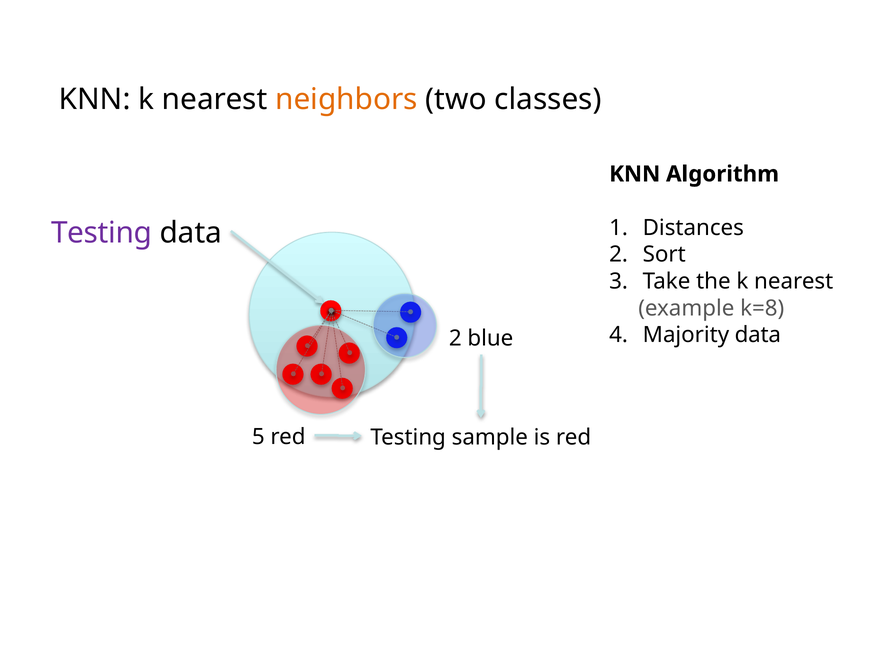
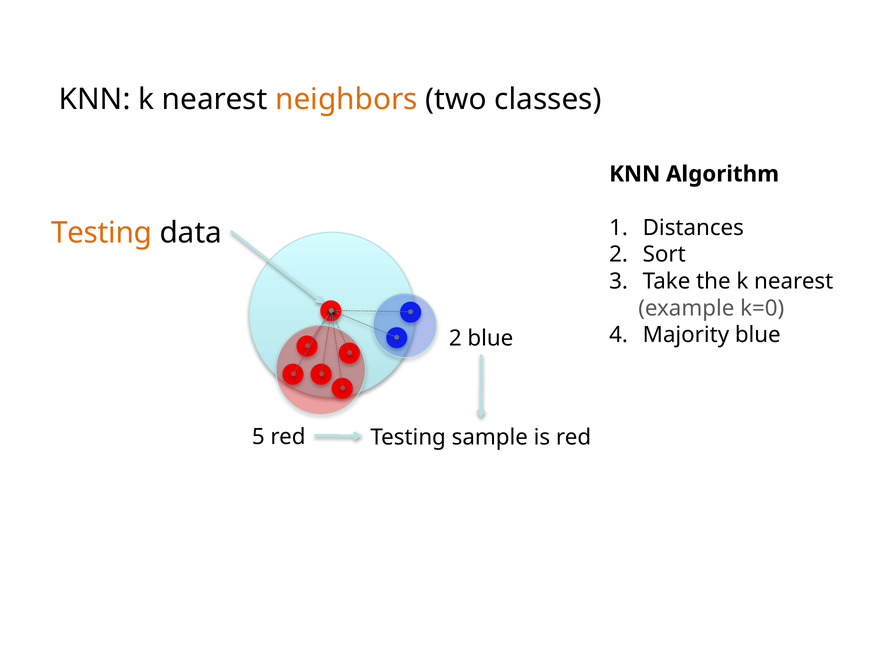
Testing colour: purple -> orange (102, 233)
k=8: k=8 -> k=0 (762, 308)
Majority data: data -> blue (758, 335)
